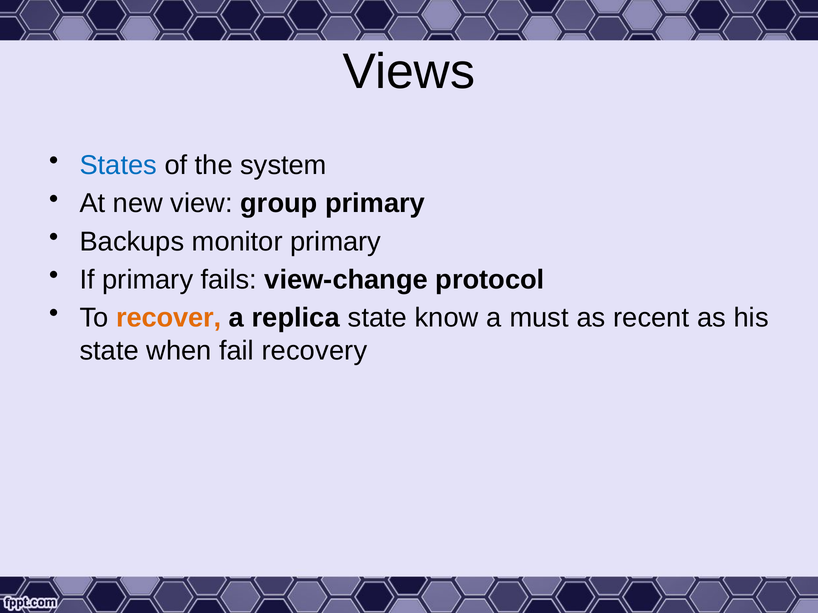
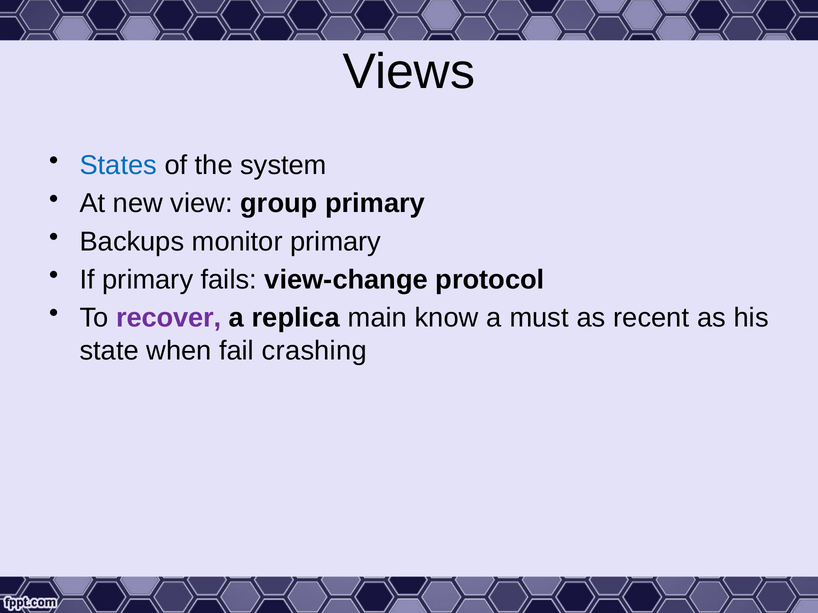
recover colour: orange -> purple (169, 318)
replica state: state -> main (377, 318)
recovery: recovery -> crashing (314, 351)
